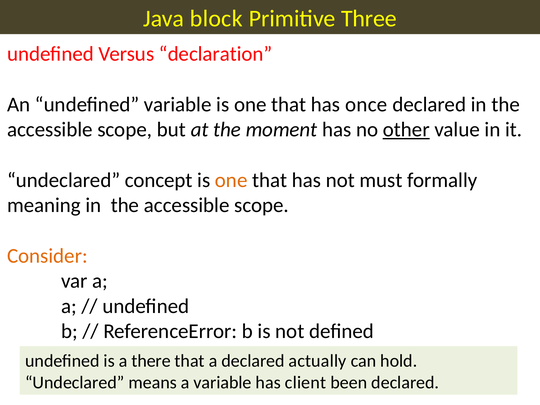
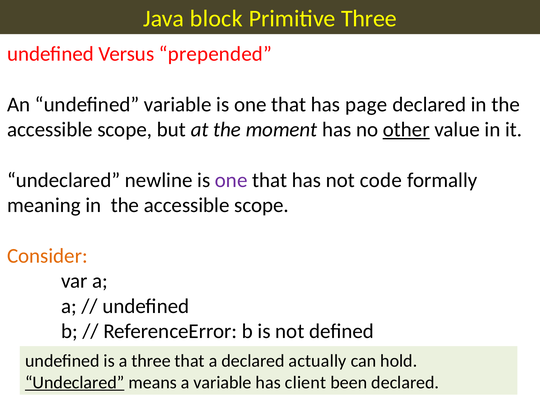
declaration: declaration -> prepended (215, 54)
once: once -> page (366, 104)
concept: concept -> newline (159, 180)
one colour: orange -> purple (231, 180)
must: must -> code (381, 180)
a there: there -> three (151, 361)
Undeclared underline: none -> present (75, 382)
